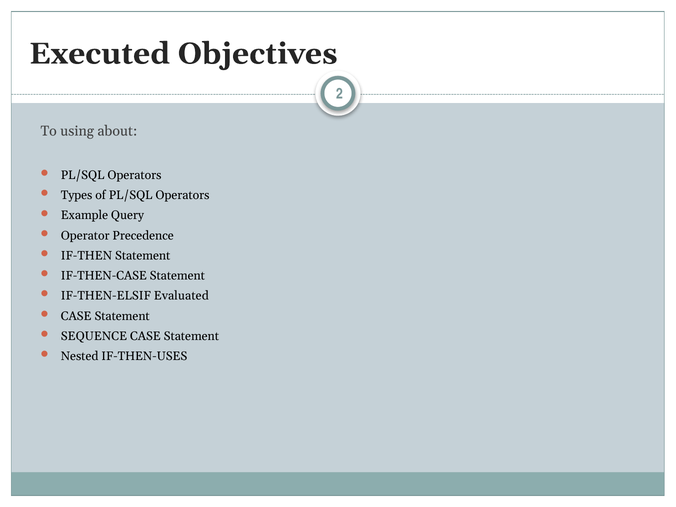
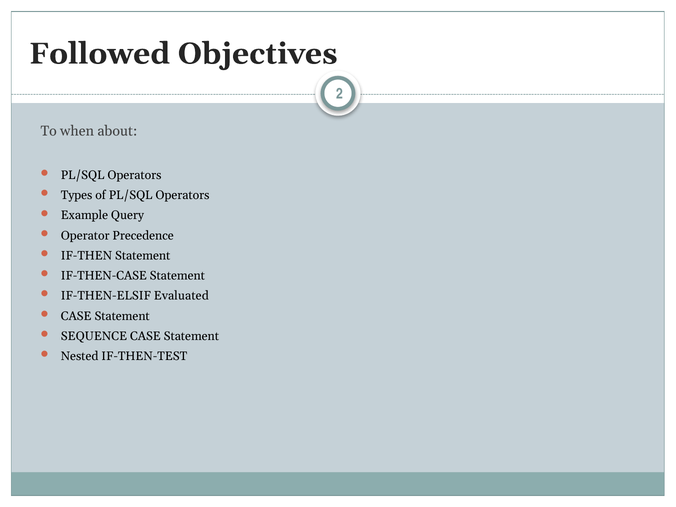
Executed: Executed -> Followed (100, 54)
using: using -> when (77, 131)
IF-THEN-USES: IF-THEN-USES -> IF-THEN-TEST (144, 356)
